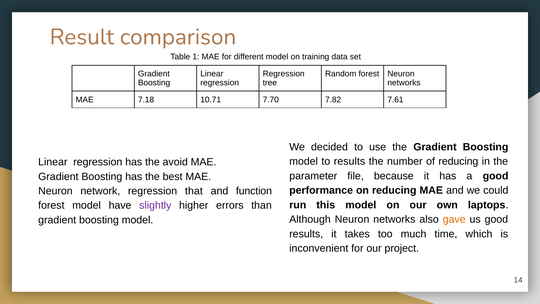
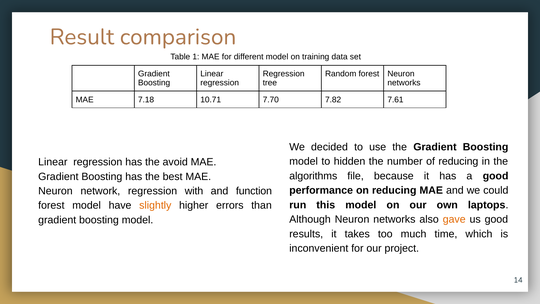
to results: results -> hidden (350, 161)
parameter: parameter -> algorithms (313, 176)
that: that -> with (194, 191)
slightly colour: purple -> orange (155, 205)
